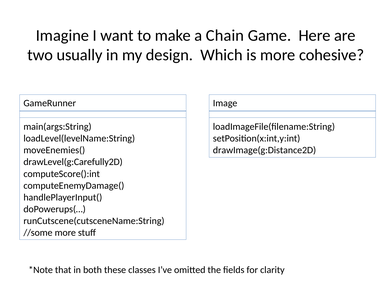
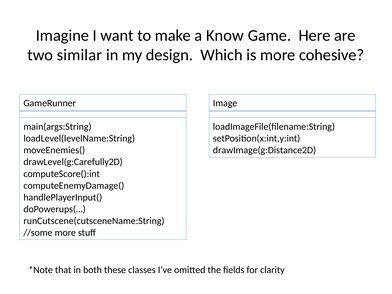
Chain: Chain -> Know (225, 35)
usually: usually -> similar (79, 55)
